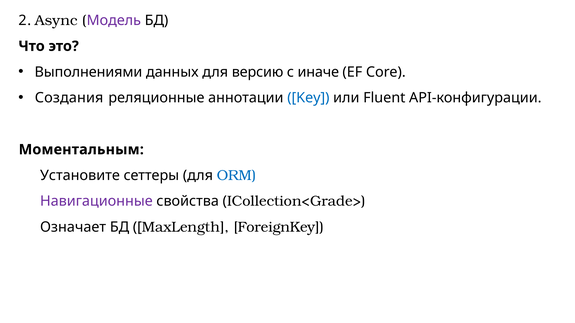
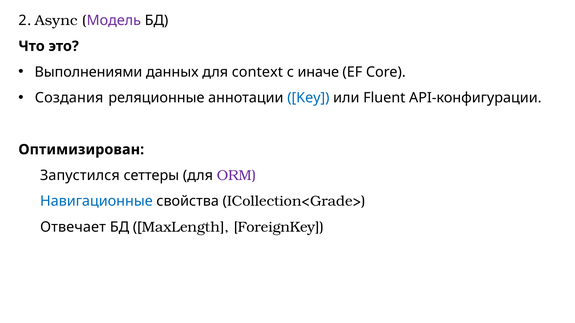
версию: версию -> context (257, 72)
Моментальным: Моментальным -> Оптимизирован (81, 150)
Установите: Установите -> Запустился (80, 176)
ORM colour: blue -> purple (236, 176)
Навигационные colour: purple -> blue (96, 201)
Означает: Означает -> Отвечает (73, 227)
